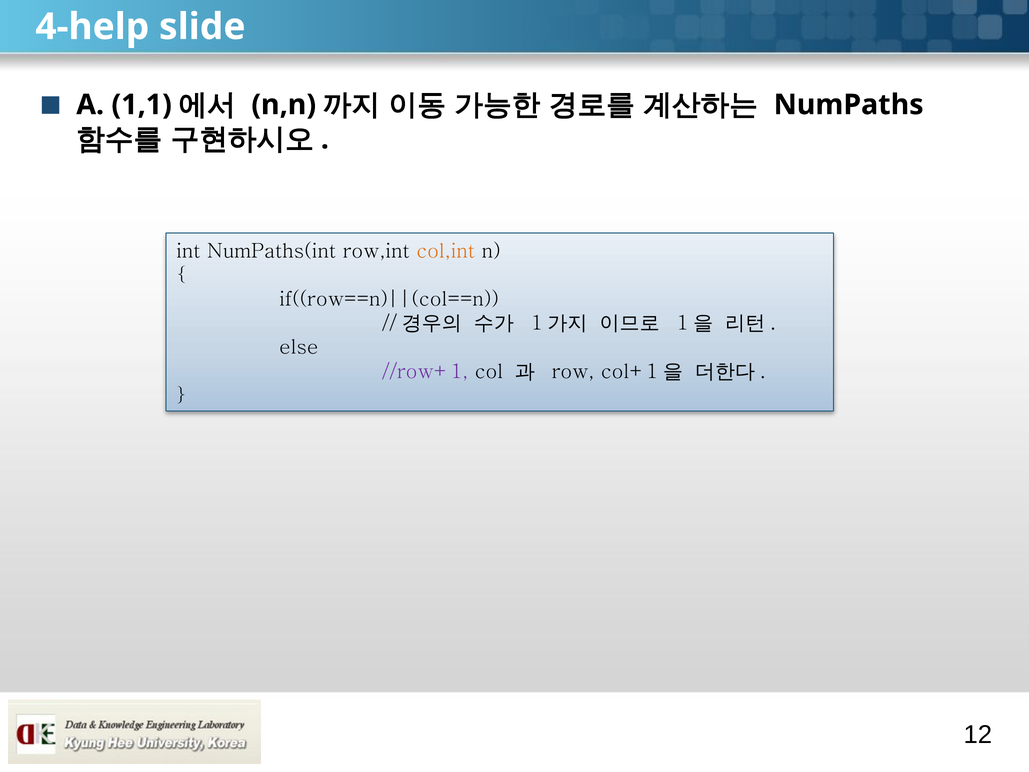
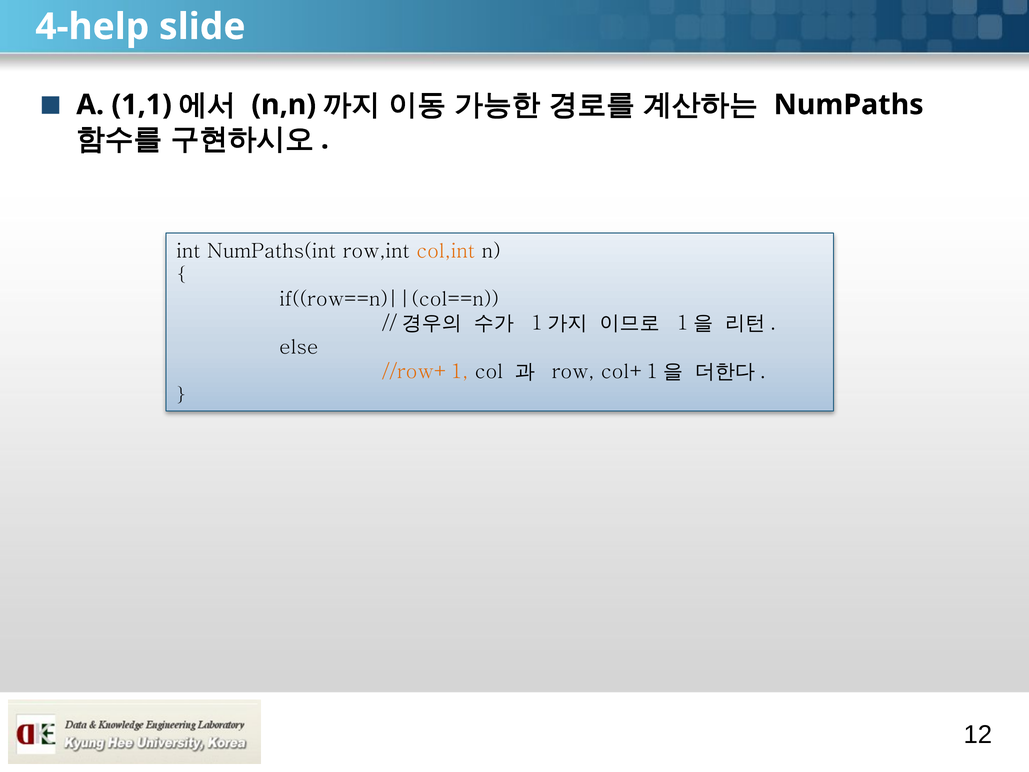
//row+1 colour: purple -> orange (425, 371)
